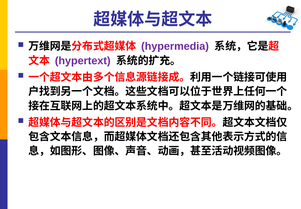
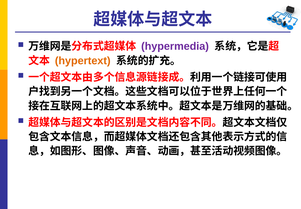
hypertext colour: purple -> orange (83, 61)
